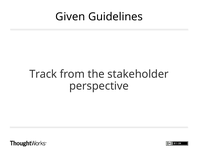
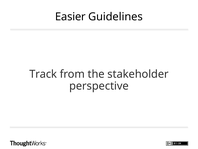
Given: Given -> Easier (70, 17)
